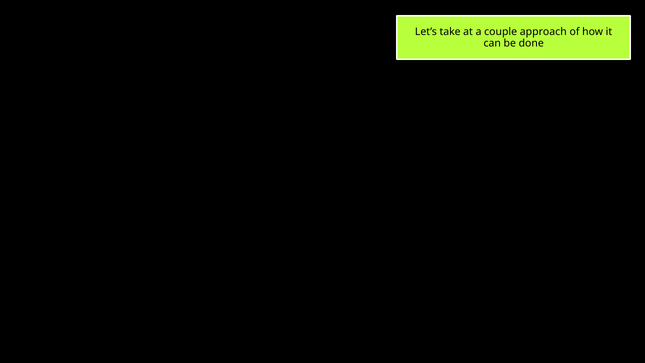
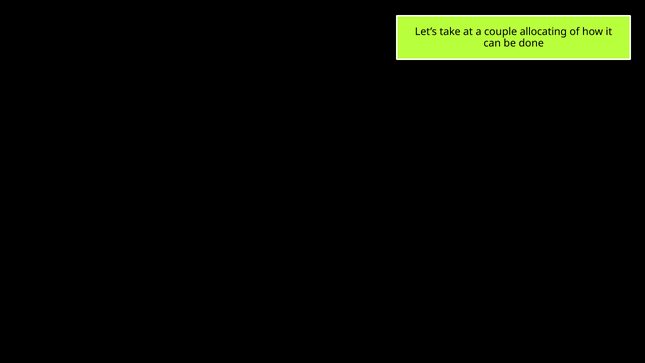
approach: approach -> allocating (543, 32)
